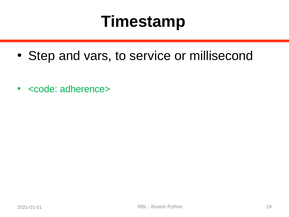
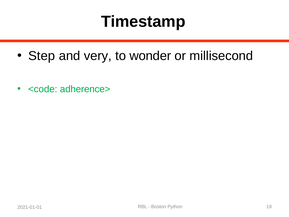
vars: vars -> very (98, 56)
service: service -> wonder (150, 56)
